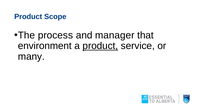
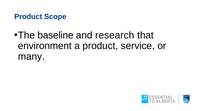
process: process -> baseline (56, 35)
manager: manager -> research (115, 35)
product underline: present -> none (100, 46)
